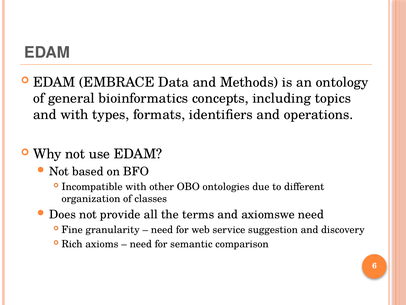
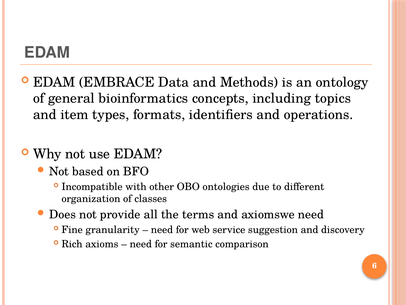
and with: with -> item (74, 115)
